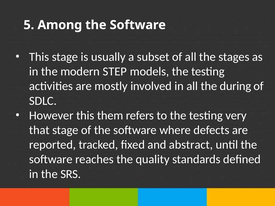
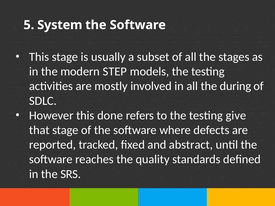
Among: Among -> System (60, 25)
them: them -> done (110, 116)
very: very -> give (236, 116)
